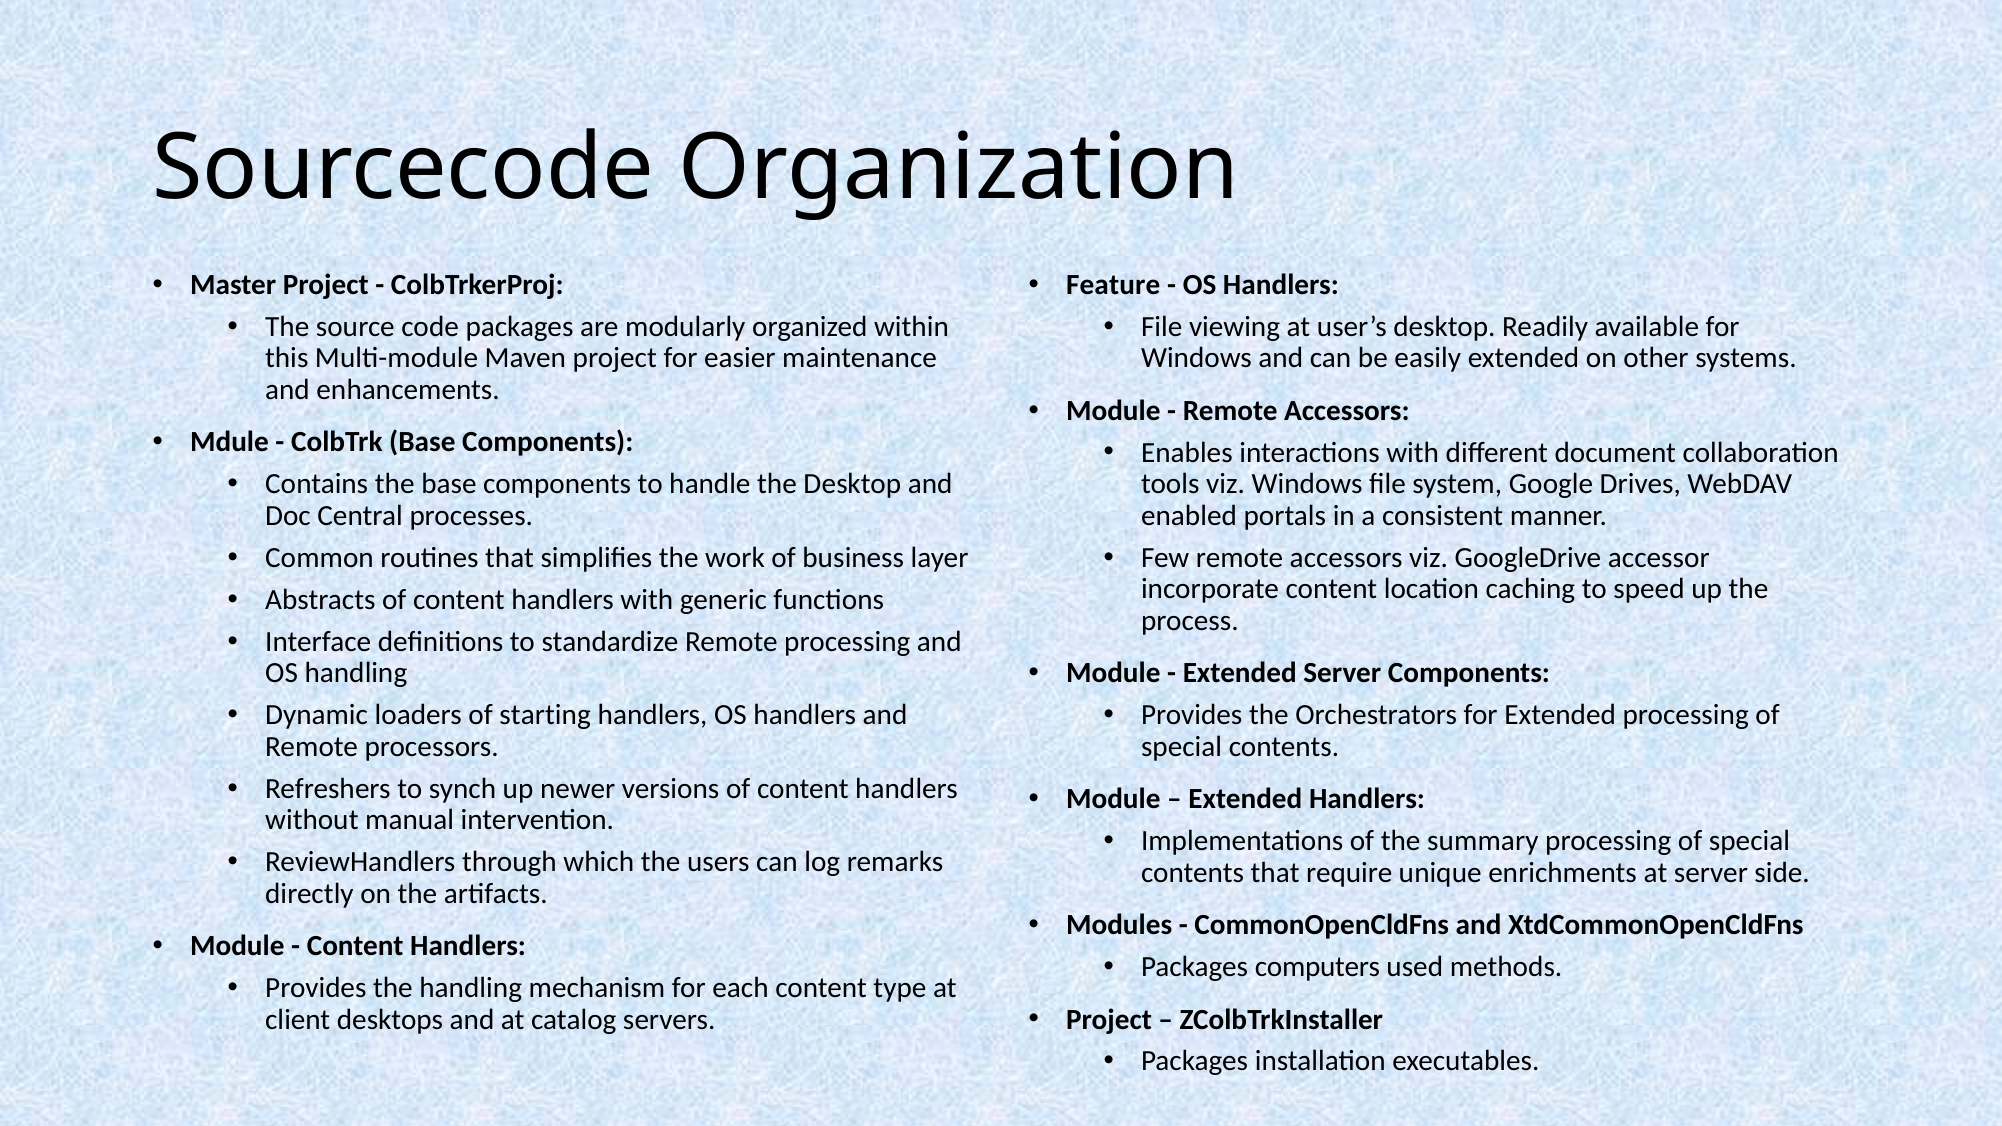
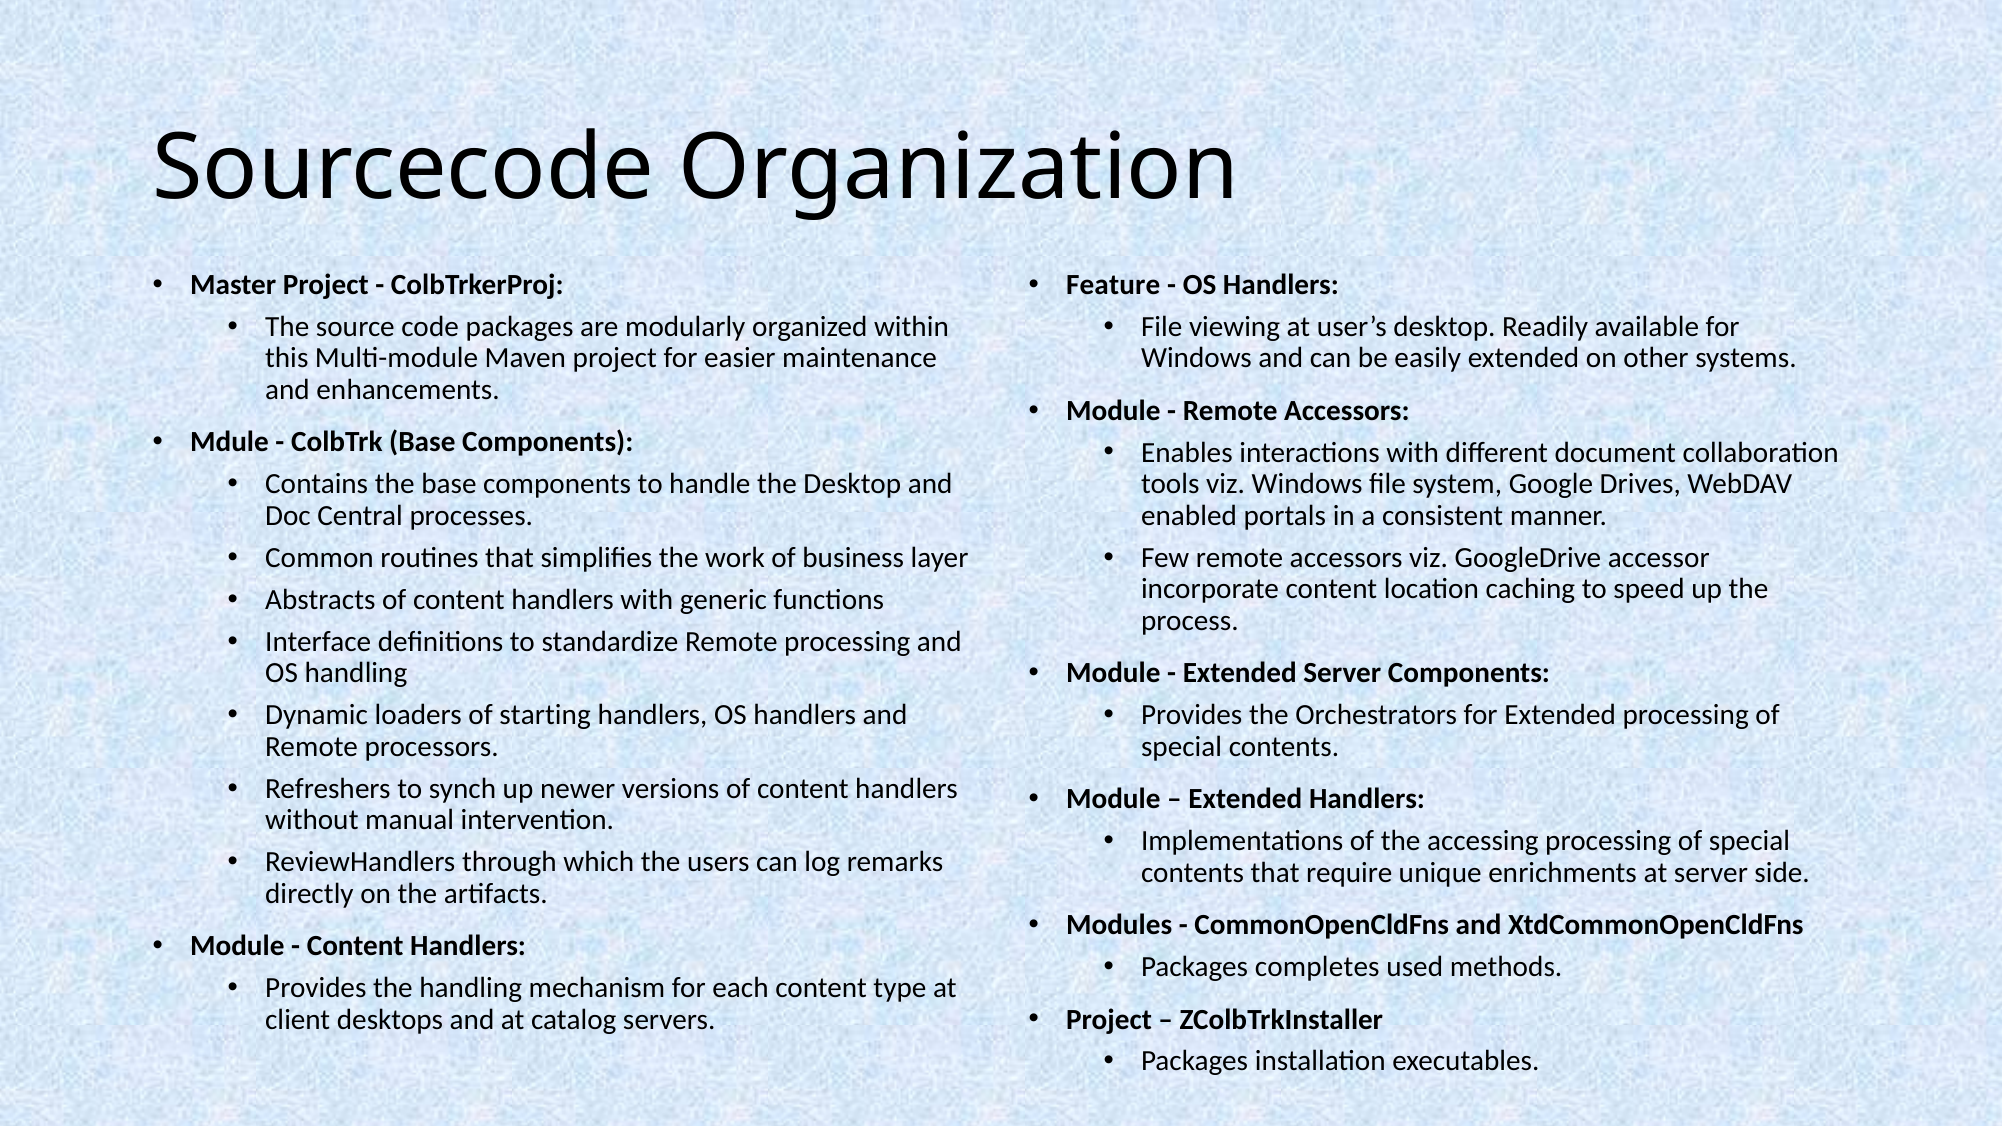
summary: summary -> accessing (1483, 841)
computers: computers -> completes (1317, 967)
